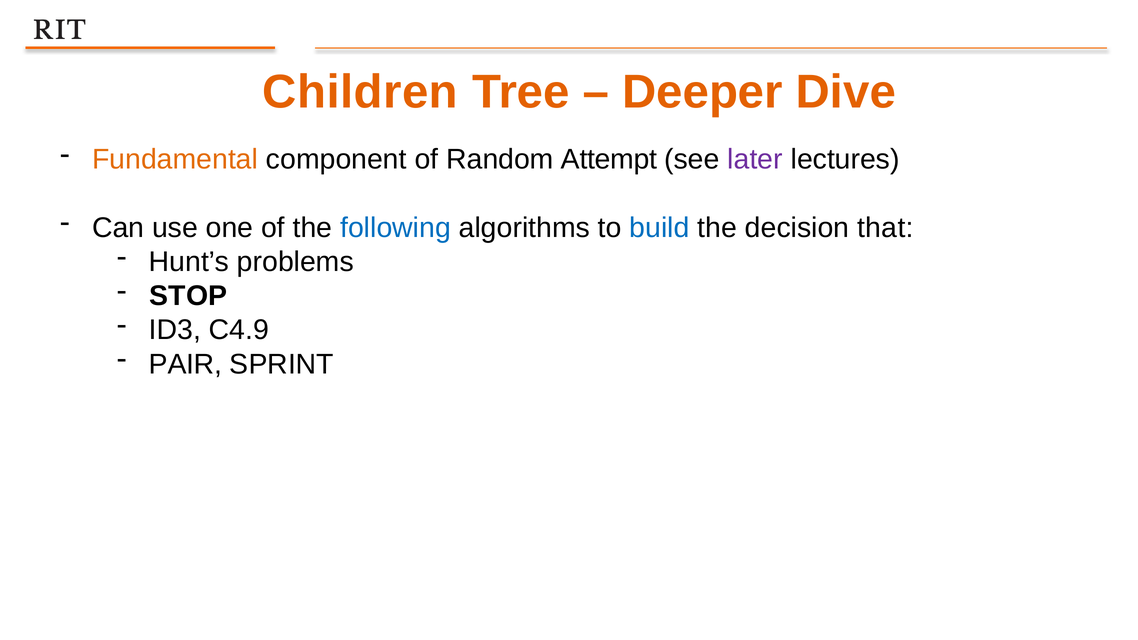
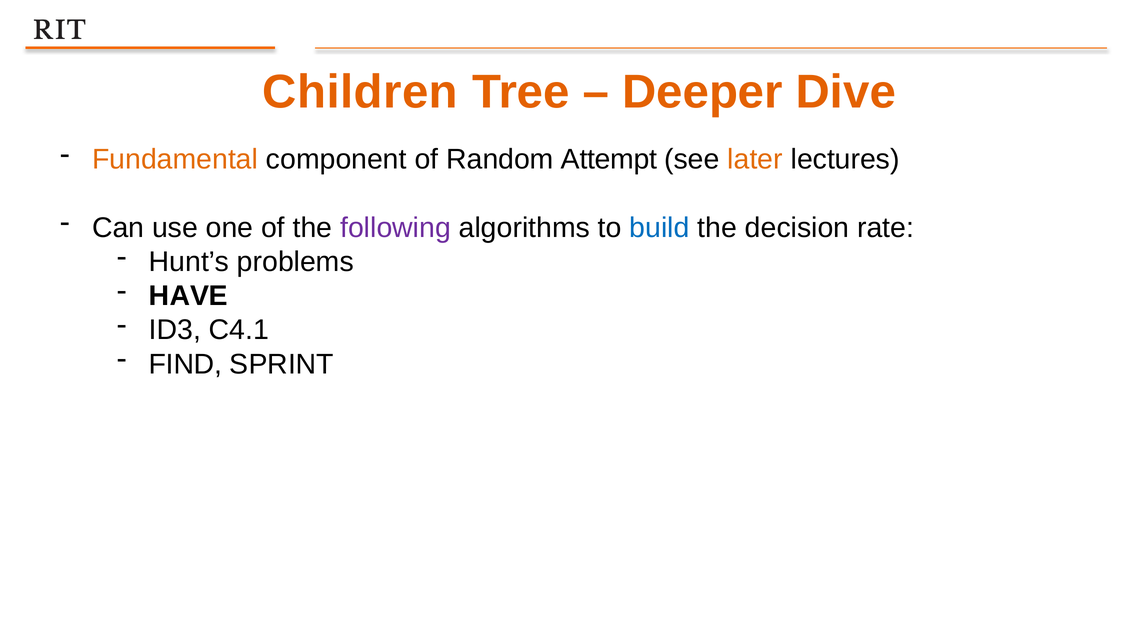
later colour: purple -> orange (755, 159)
following colour: blue -> purple (396, 228)
that: that -> rate (886, 228)
STOP: STOP -> HAVE (188, 296)
C4.9: C4.9 -> C4.1 (239, 330)
PAIR: PAIR -> FIND (185, 364)
